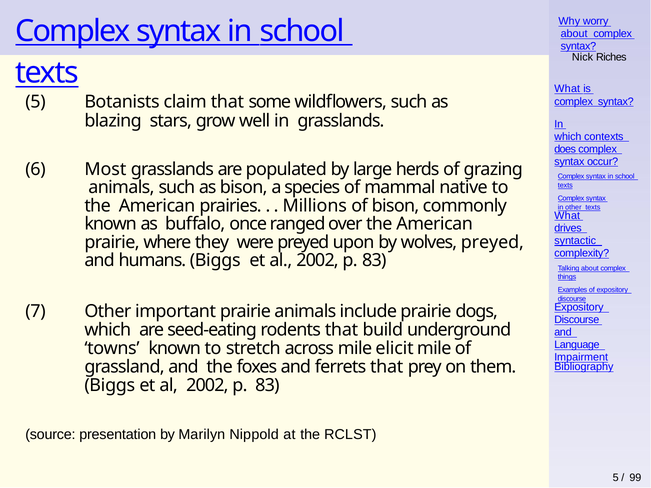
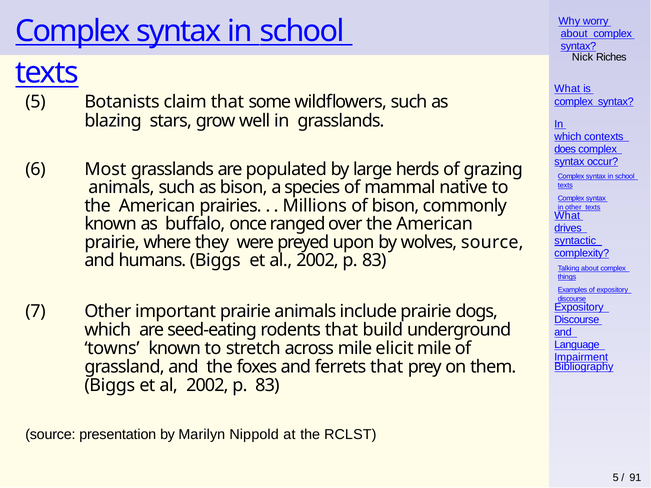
wolves preyed: preyed -> source (492, 243)
99: 99 -> 91 (635, 478)
